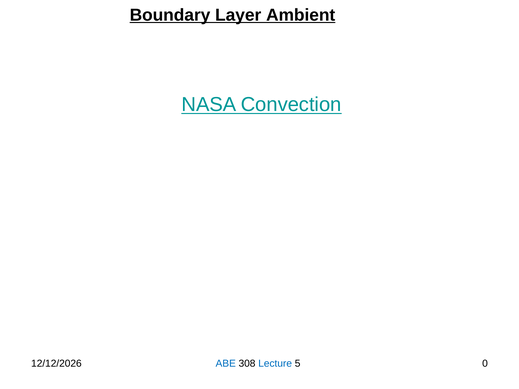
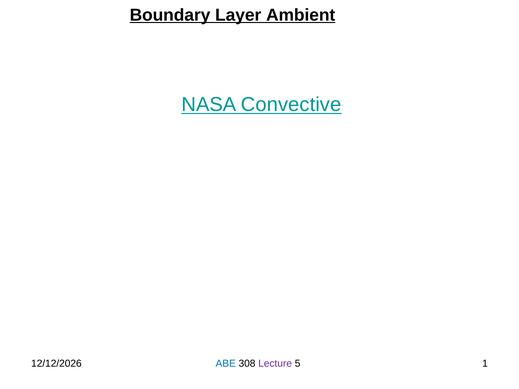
Convection: Convection -> Convective (291, 105)
Lecture colour: blue -> purple (275, 364)
0: 0 -> 1 (485, 364)
